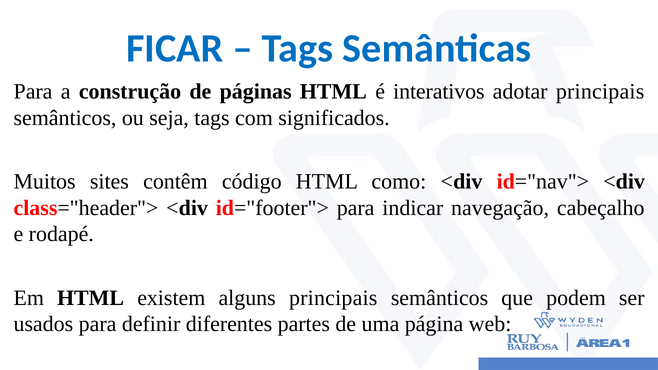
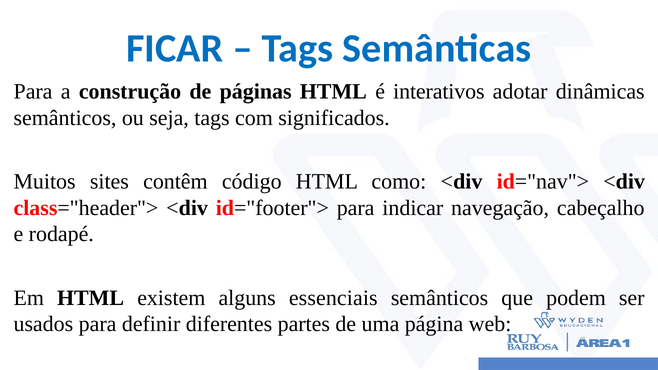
adotar principais: principais -> dinâmicas (600, 92)
alguns principais: principais -> essenciais (333, 298)
